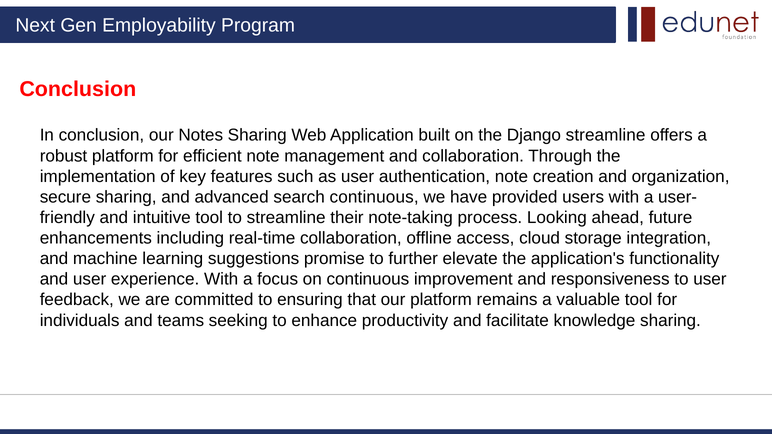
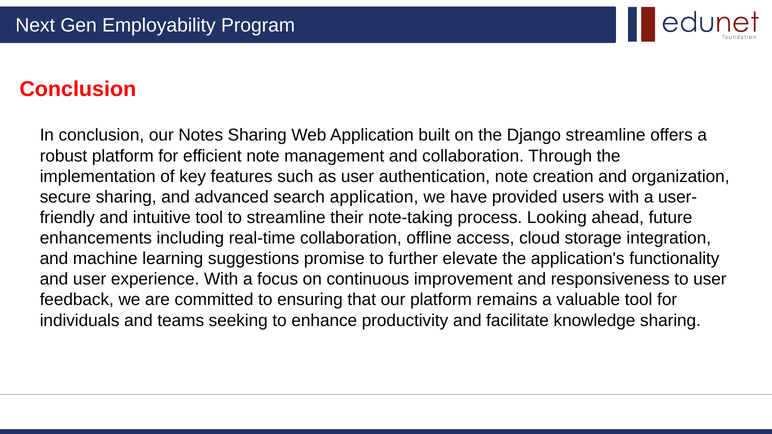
search continuous: continuous -> application (374, 197)
